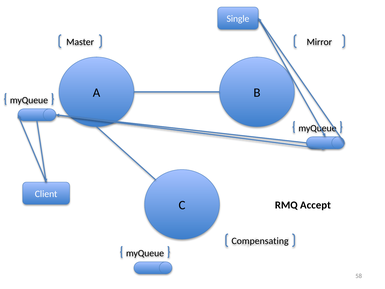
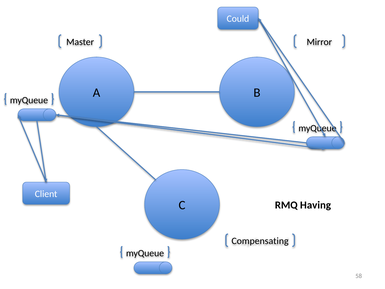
Single: Single -> Could (238, 19)
Accept: Accept -> Having (316, 205)
